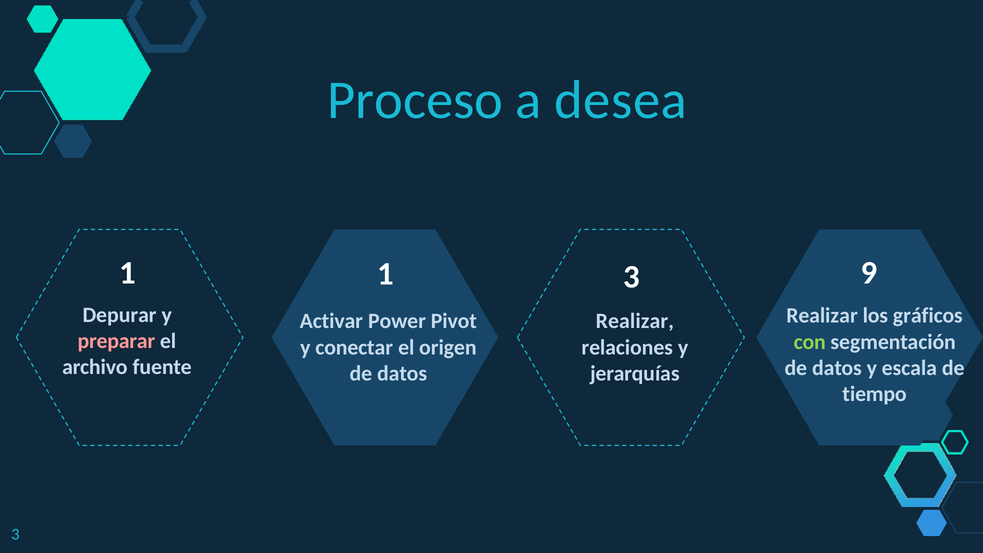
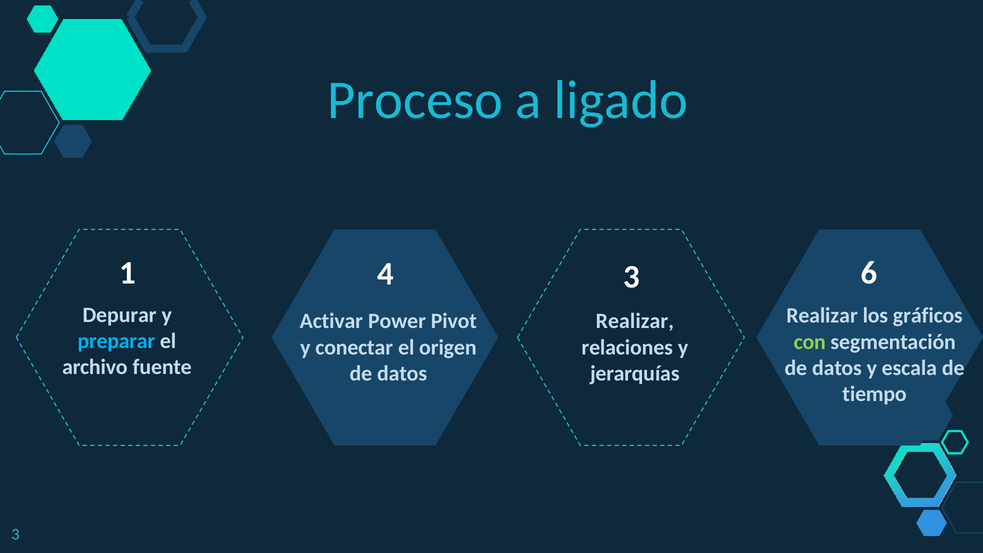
desea: desea -> ligado (621, 100)
1 1: 1 -> 4 (386, 274)
9: 9 -> 6 (869, 273)
preparar colour: pink -> light blue (116, 341)
